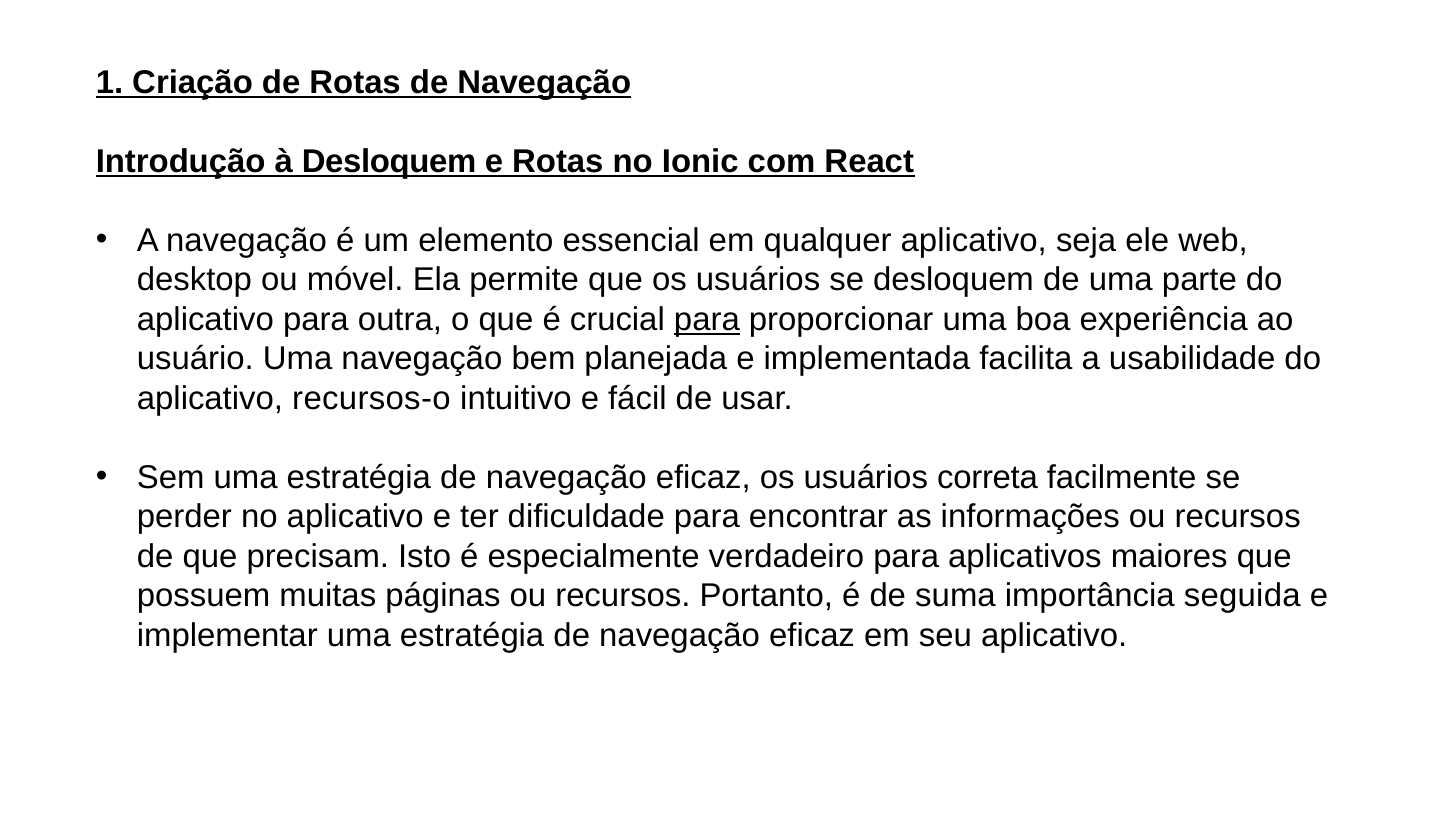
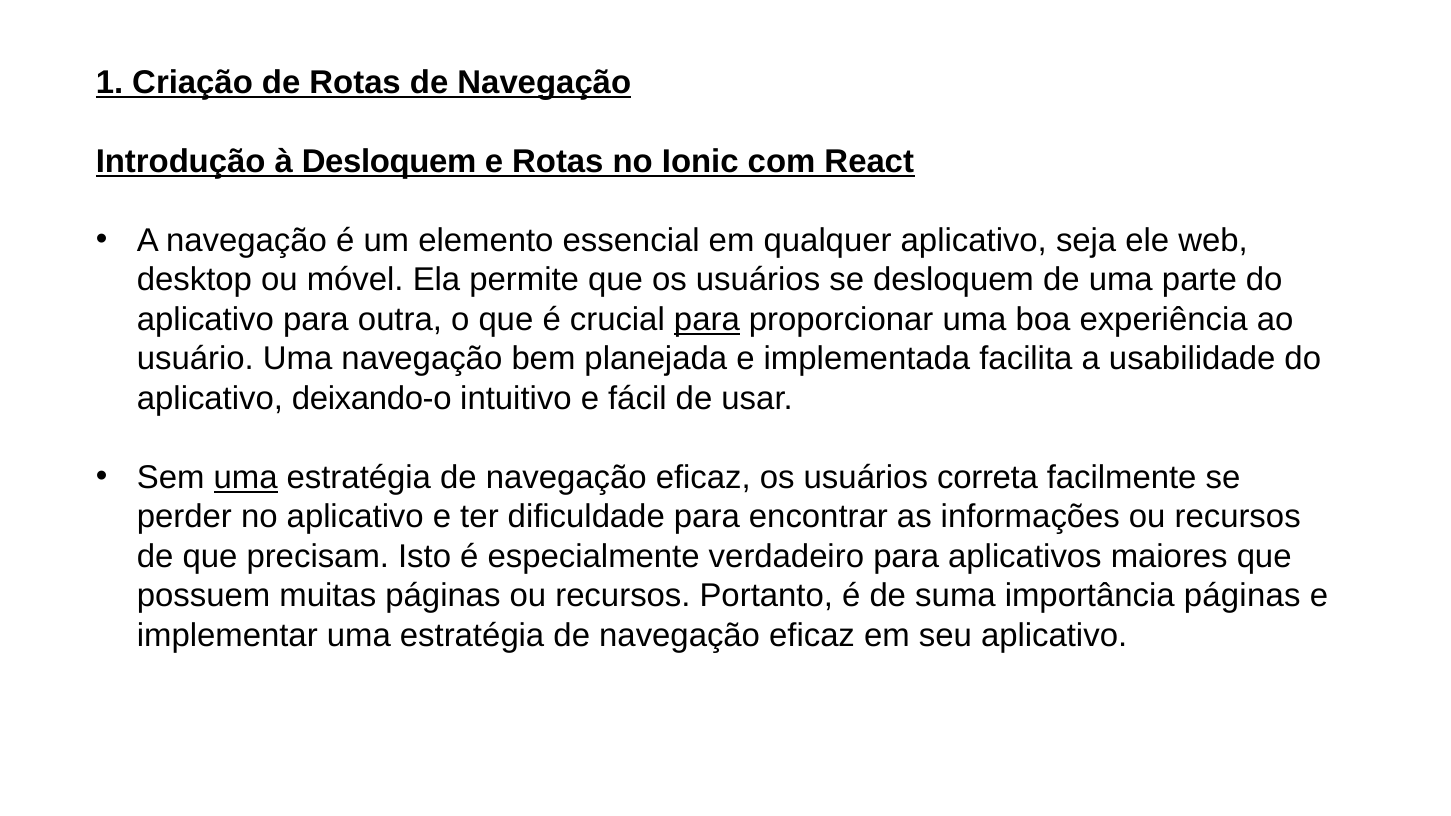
recursos-o: recursos-o -> deixando-o (372, 399)
uma underline: none -> present (246, 478)
importância seguida: seguida -> páginas (1242, 596)
